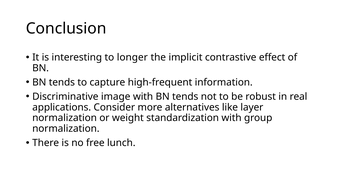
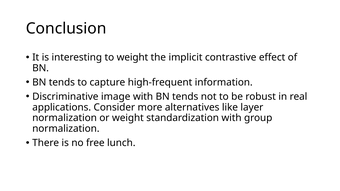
to longer: longer -> weight (132, 57)
